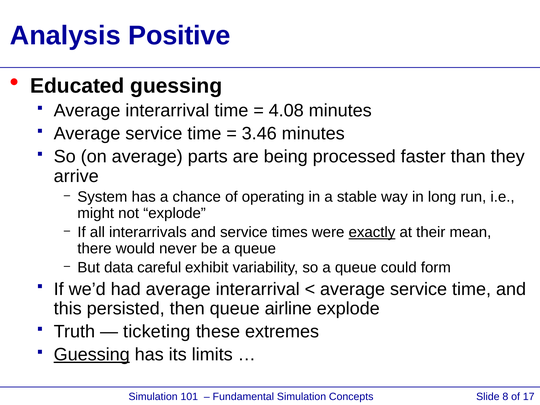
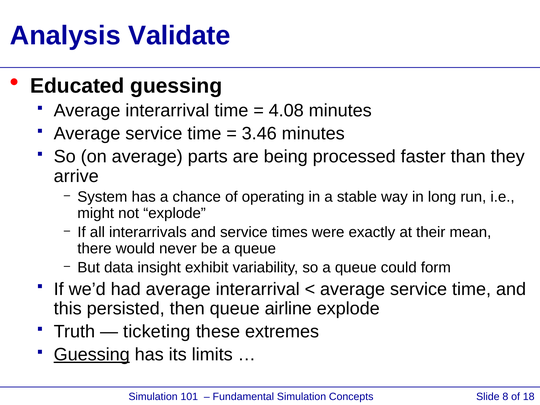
Positive: Positive -> Validate (179, 36)
exactly underline: present -> none (372, 232)
careful: careful -> insight (159, 268)
17: 17 -> 18 (529, 397)
